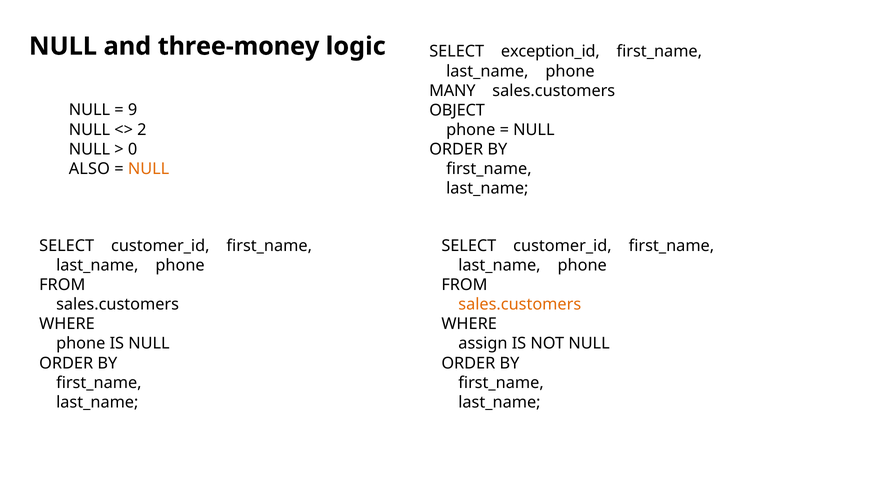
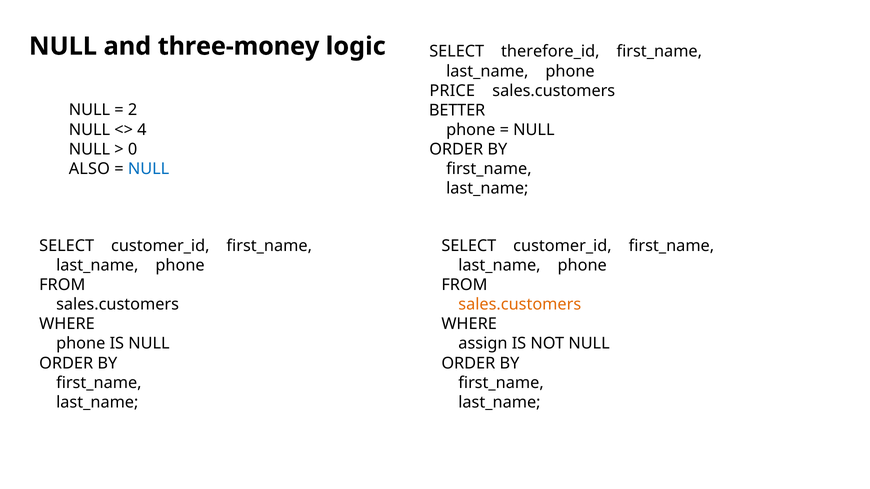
exception_id: exception_id -> therefore_id (550, 52)
MANY: MANY -> PRICE (452, 91)
9: 9 -> 2 (133, 110)
OBJECT: OBJECT -> BETTER (457, 110)
2: 2 -> 4 (142, 130)
NULL colour: orange -> blue (149, 169)
